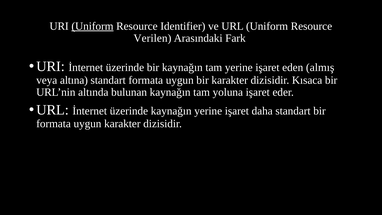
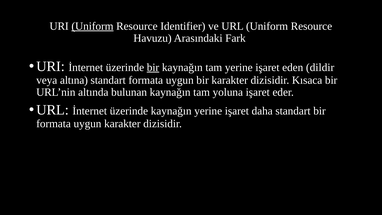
Verilen: Verilen -> Havuzu (153, 38)
bir underline: none -> present (153, 67)
almış: almış -> dildir (320, 67)
